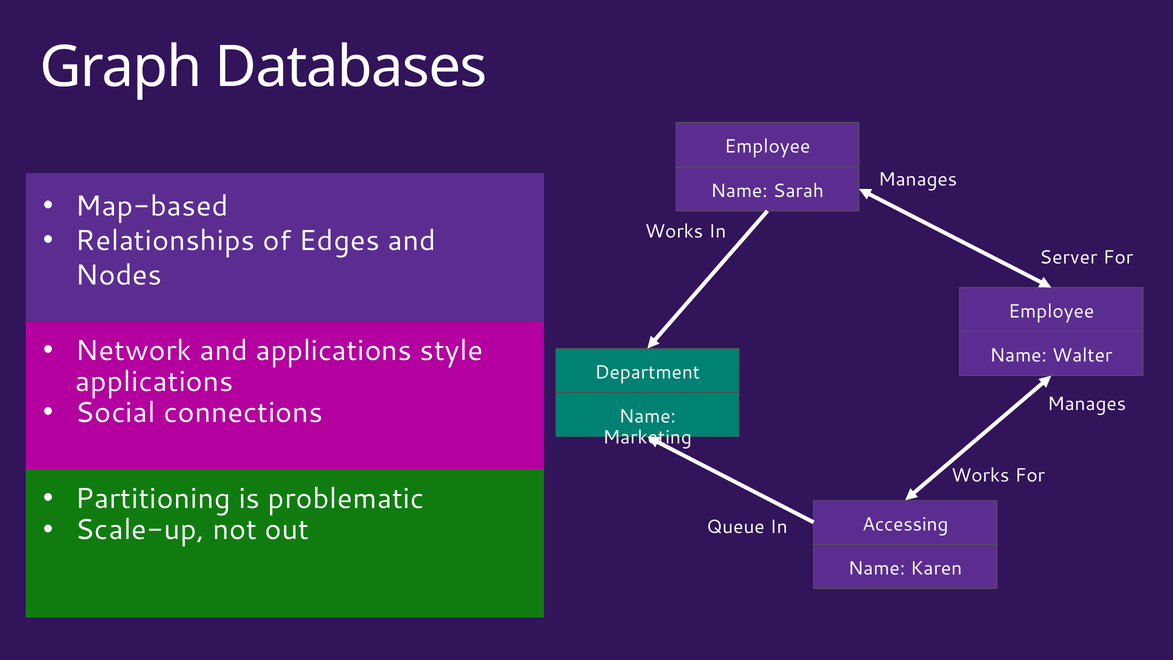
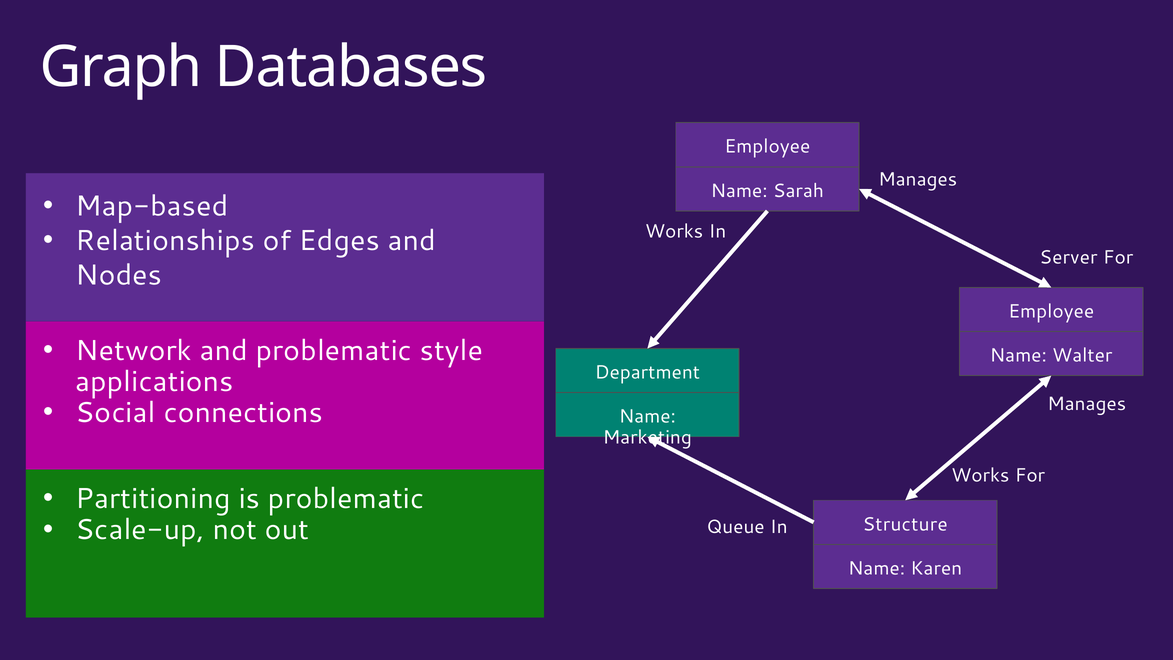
and applications: applications -> problematic (334, 350)
Accessing: Accessing -> Structure (905, 524)
